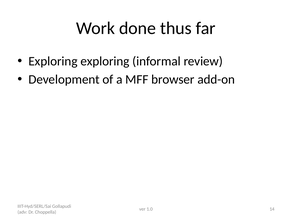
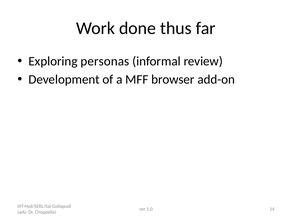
Exploring exploring: exploring -> personas (105, 61)
